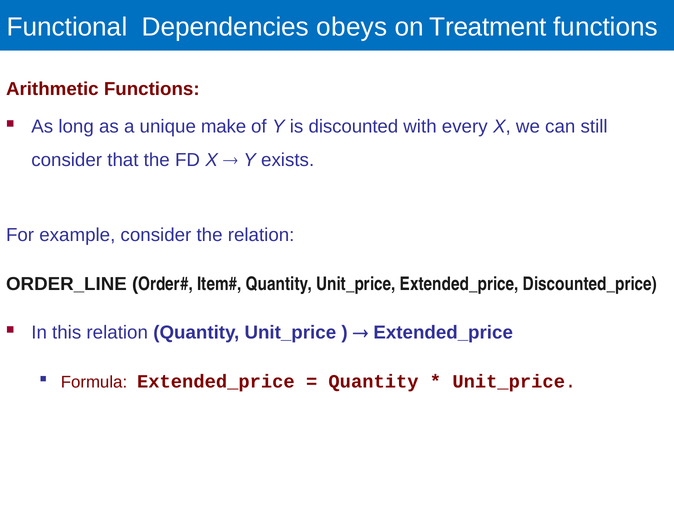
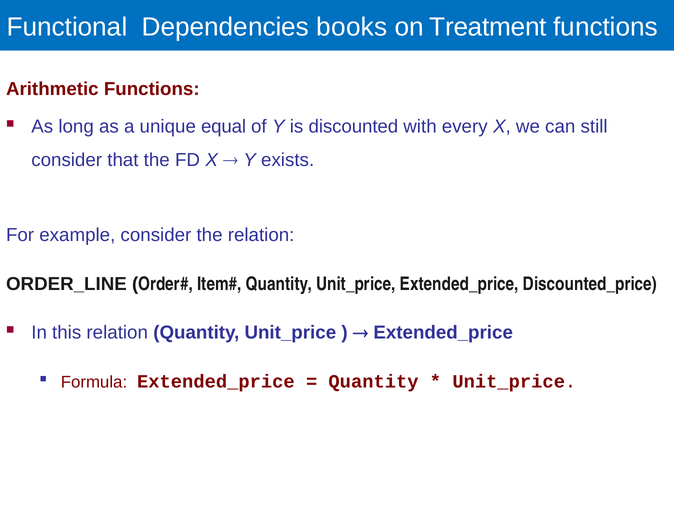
obeys: obeys -> books (352, 27)
make: make -> equal (224, 126)
